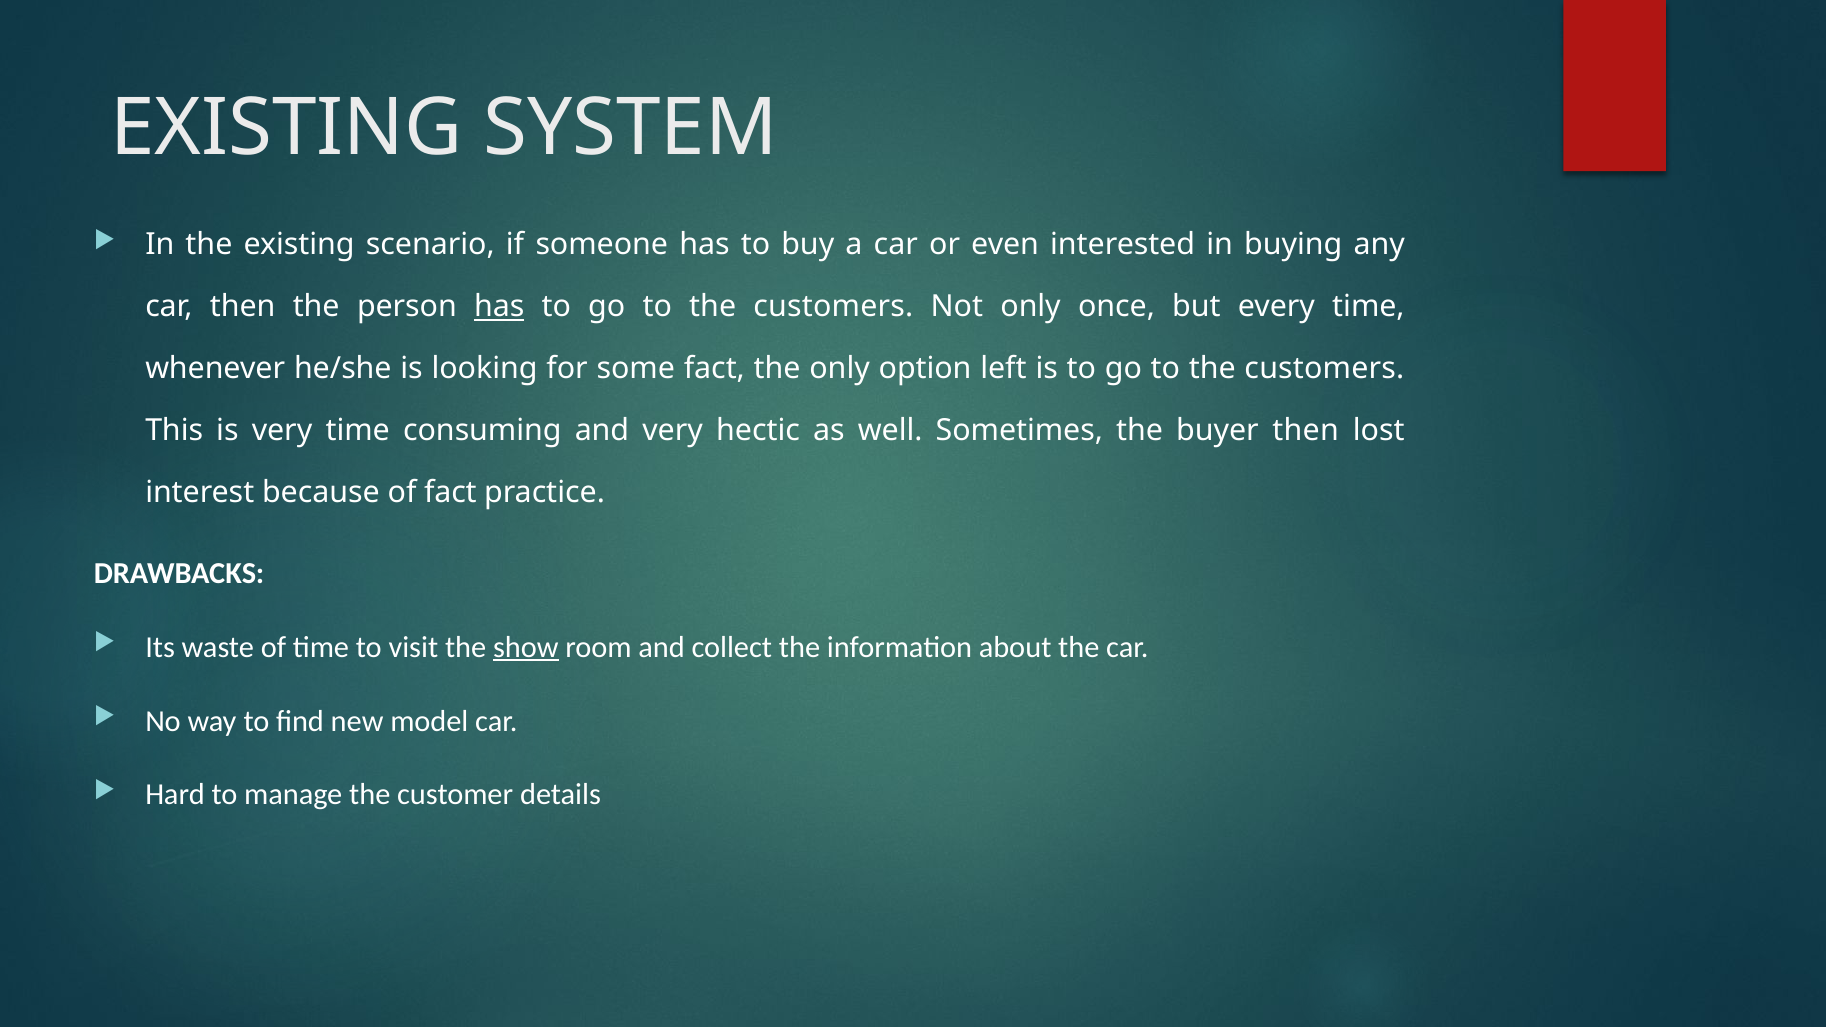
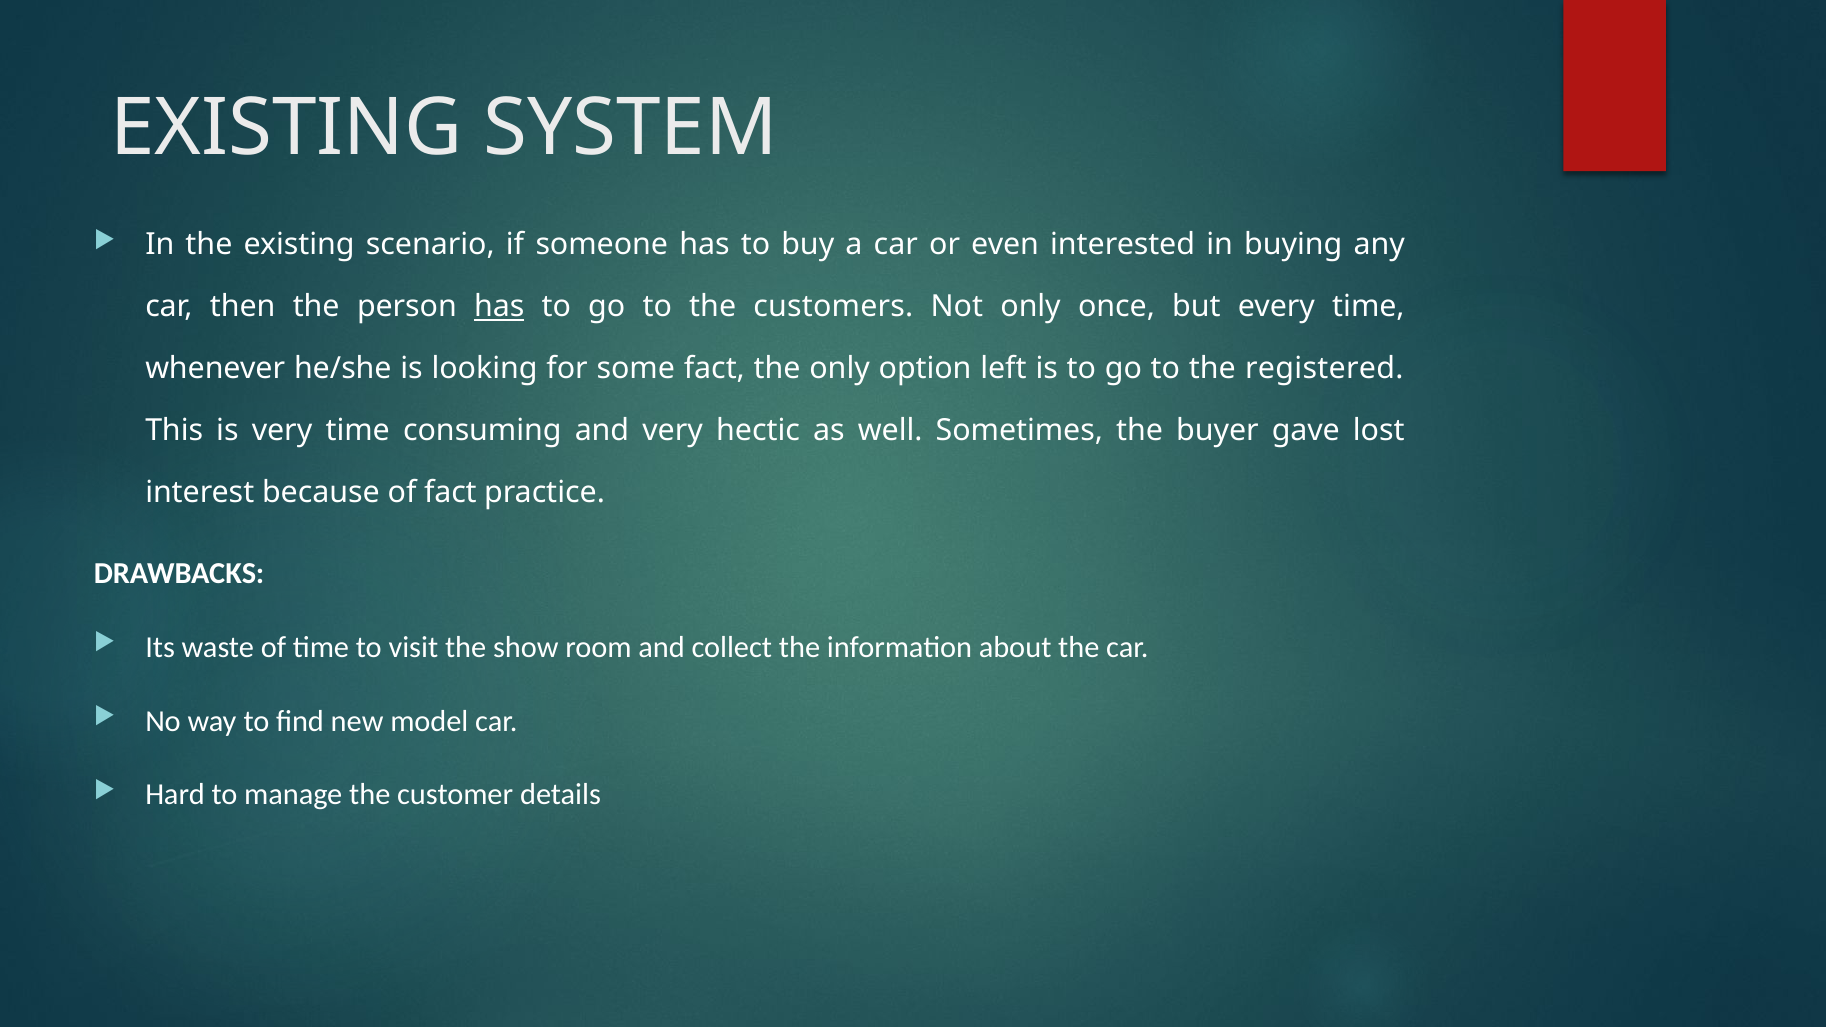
customers: customers -> registered (1324, 369)
buyer then: then -> gave (1306, 431)
show underline: present -> none (526, 647)
